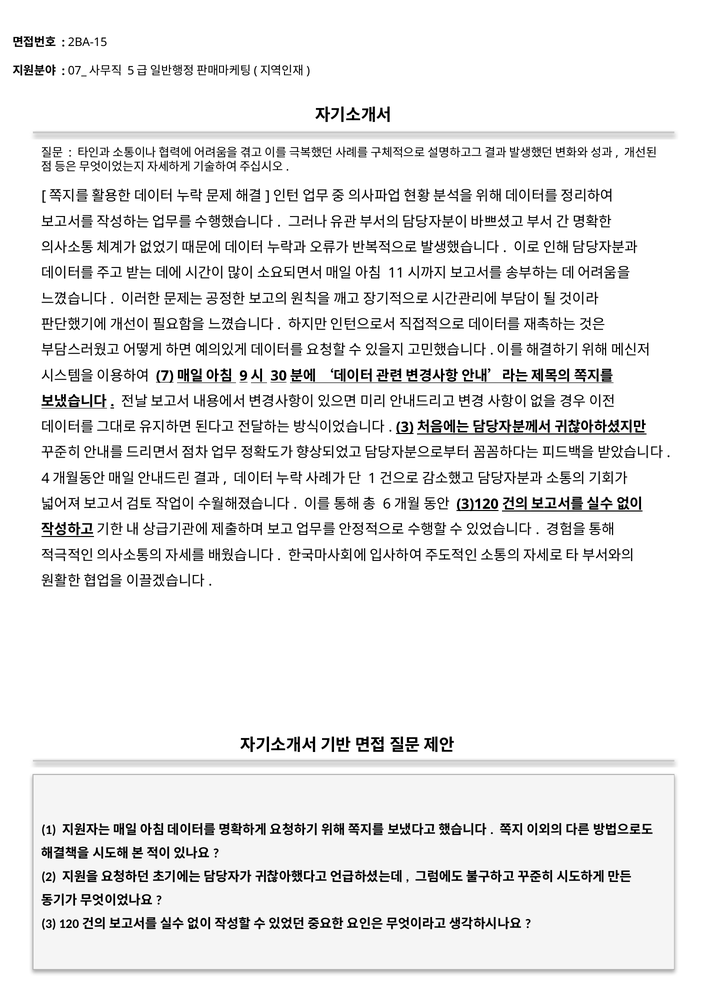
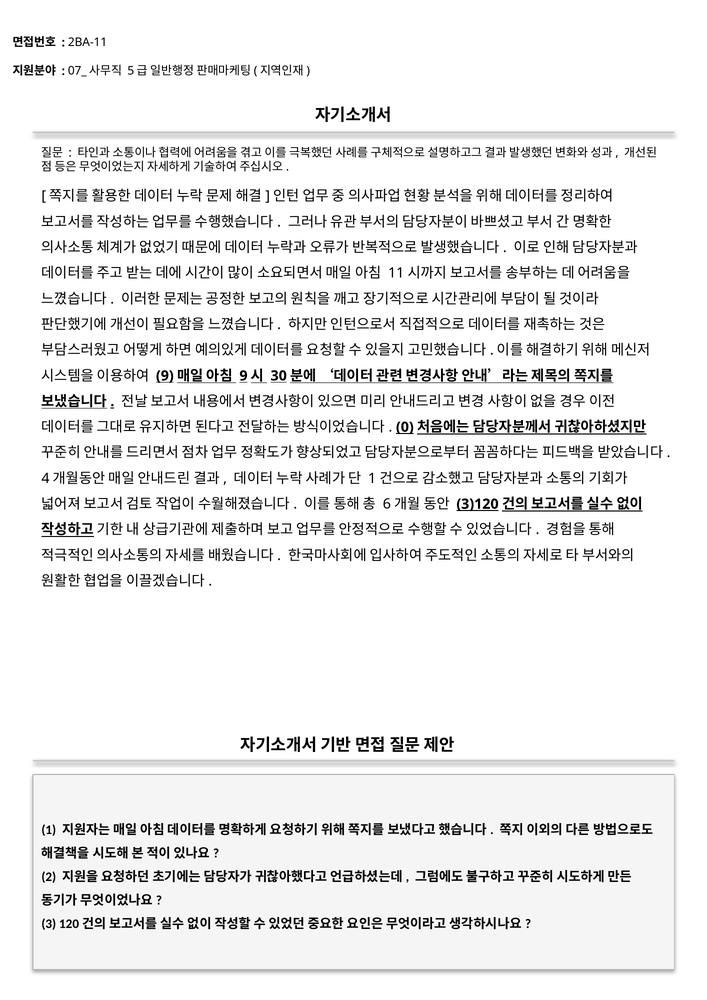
2BA-15: 2BA-15 -> 2BA-11 (88, 43)
7: 7 -> 9 (165, 376)
3: 3 -> 0 (405, 427)
